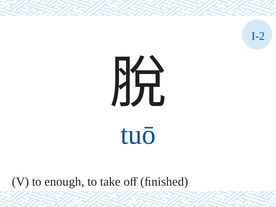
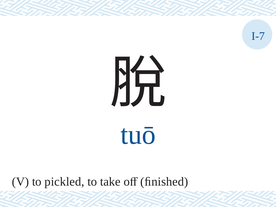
I-2: I-2 -> I-7 (258, 36)
enough: enough -> pickled (64, 182)
